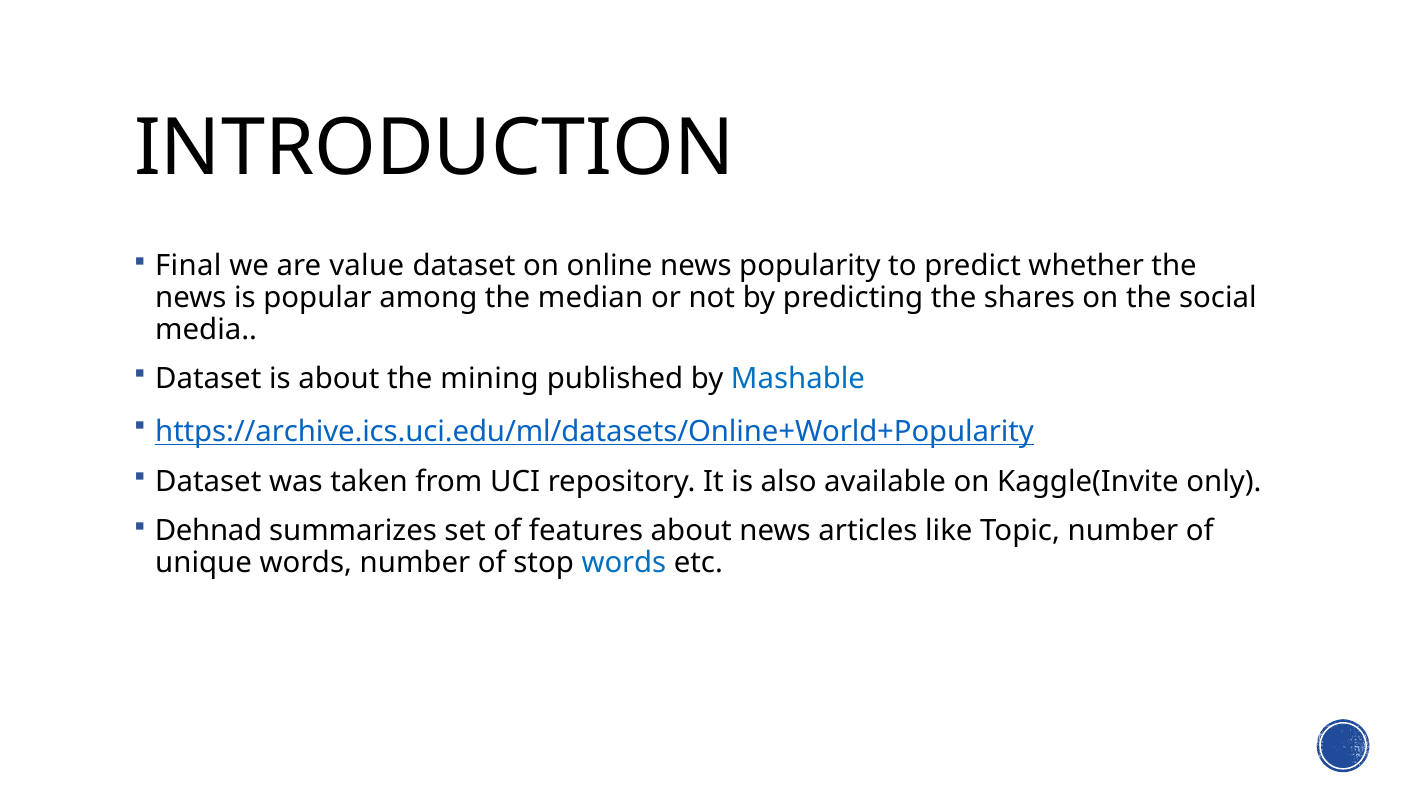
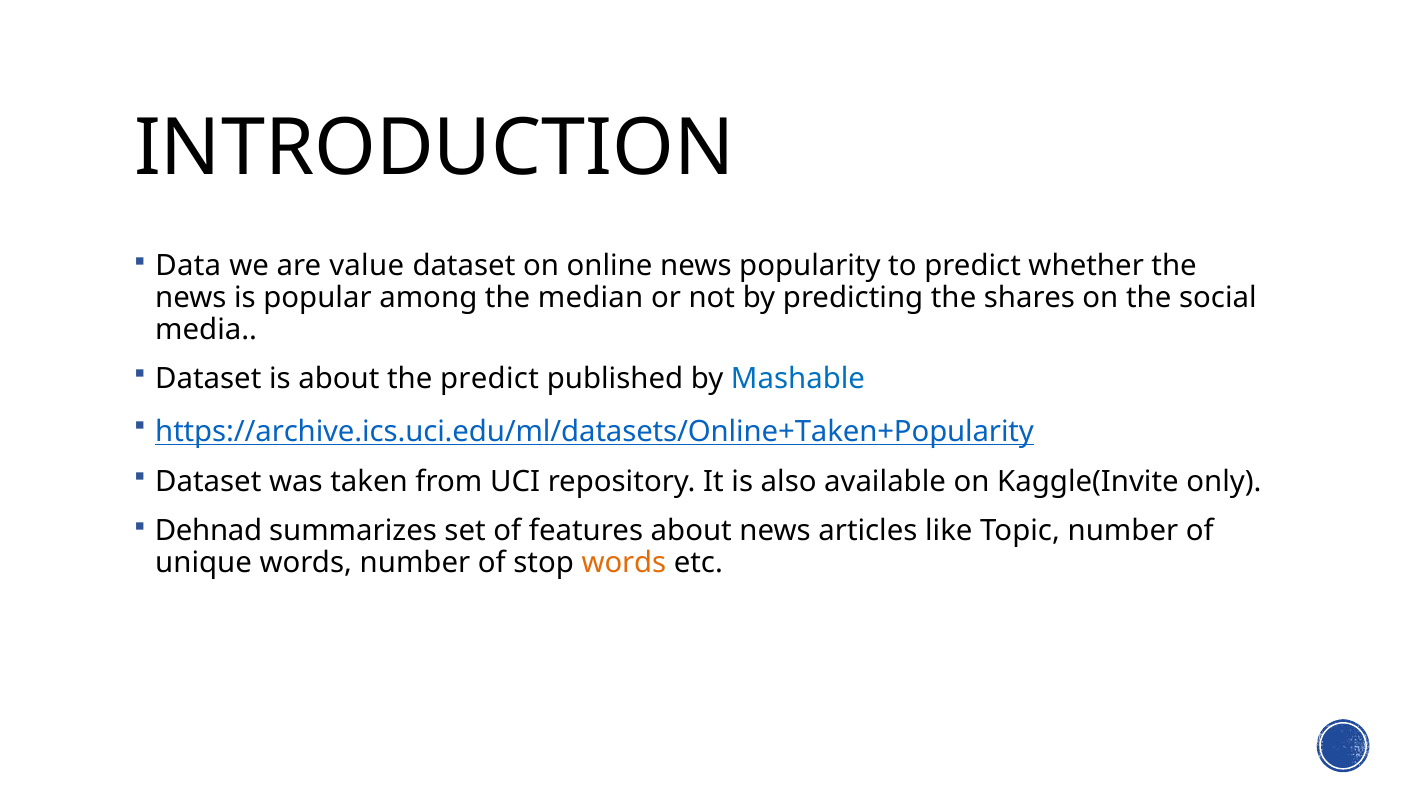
Final: Final -> Data (188, 266)
the mining: mining -> predict (489, 379)
https://archive.ics.uci.edu/ml/datasets/Online+World+Popularity: https://archive.ics.uci.edu/ml/datasets/Online+World+Popularity -> https://archive.ics.uci.edu/ml/datasets/Online+Taken+Popularity (595, 431)
words colour: blue -> orange (624, 563)
